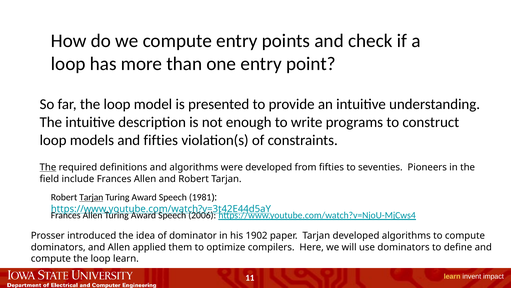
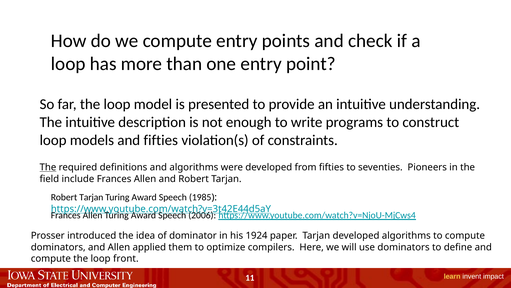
Tarjan underline: present -> none (91, 197)
1981: 1981 -> 1985 (200, 197)
1902: 1902 -> 1924 (257, 235)
loop learn: learn -> front (126, 258)
